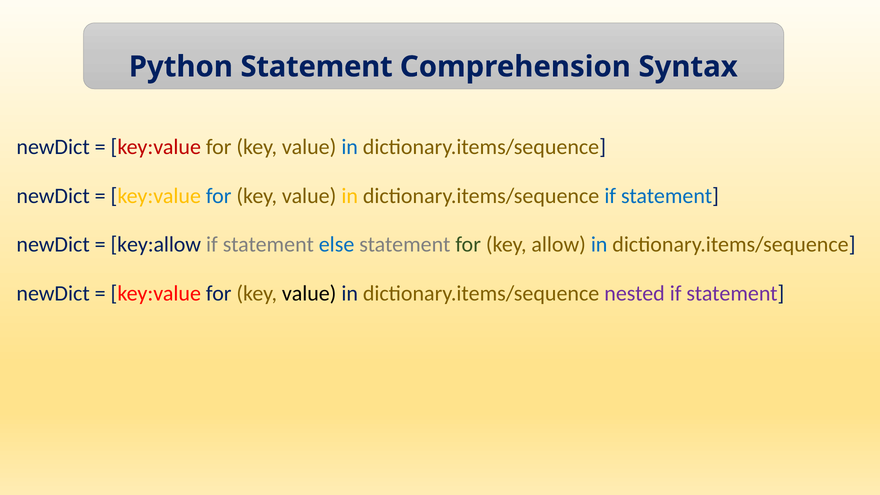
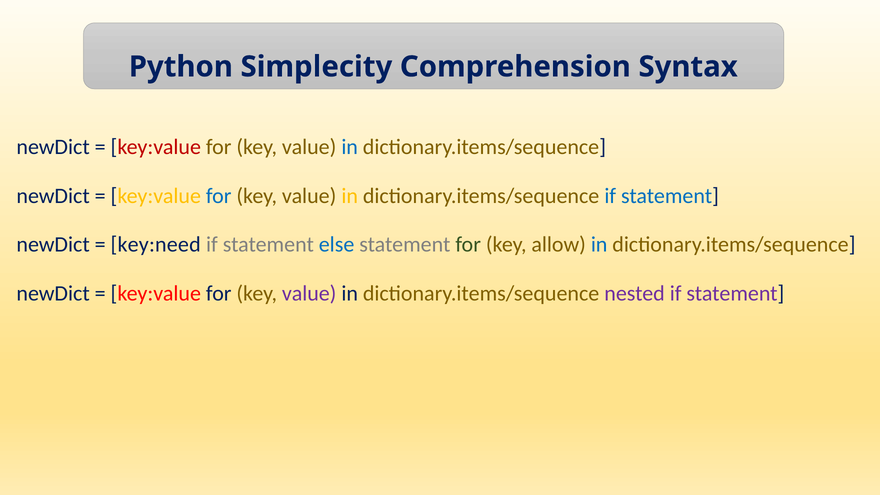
Python Statement: Statement -> Simplecity (316, 67)
key:allow: key:allow -> key:need (156, 245)
value colour: black -> purple (309, 293)
